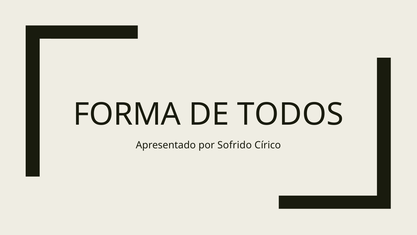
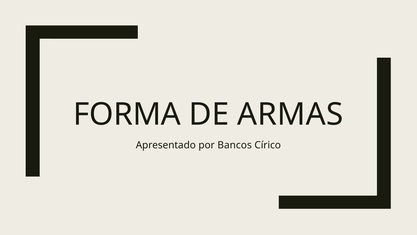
TODOS: TODOS -> ARMAS (290, 114)
Sofrido: Sofrido -> Bancos (235, 145)
